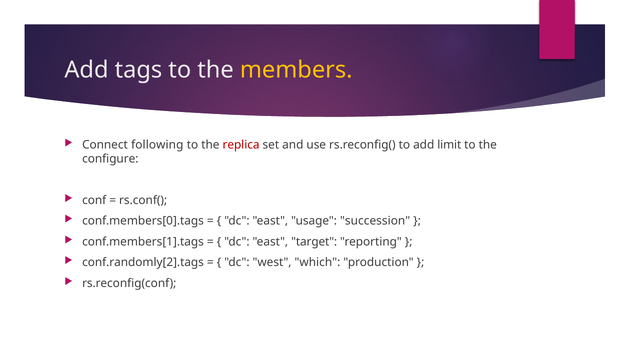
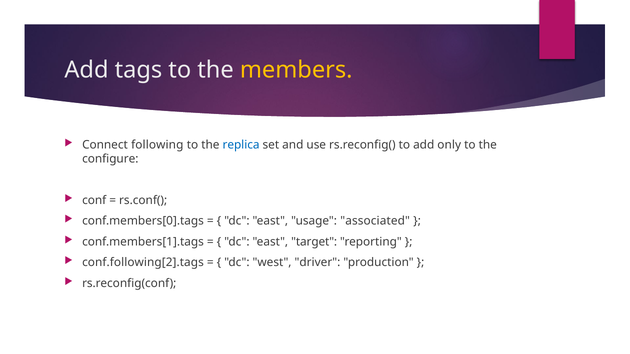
replica colour: red -> blue (241, 145)
limit: limit -> only (449, 145)
succession: succession -> associated (375, 221)
conf.randomly[2].tags: conf.randomly[2].tags -> conf.following[2].tags (143, 263)
which: which -> driver (317, 263)
